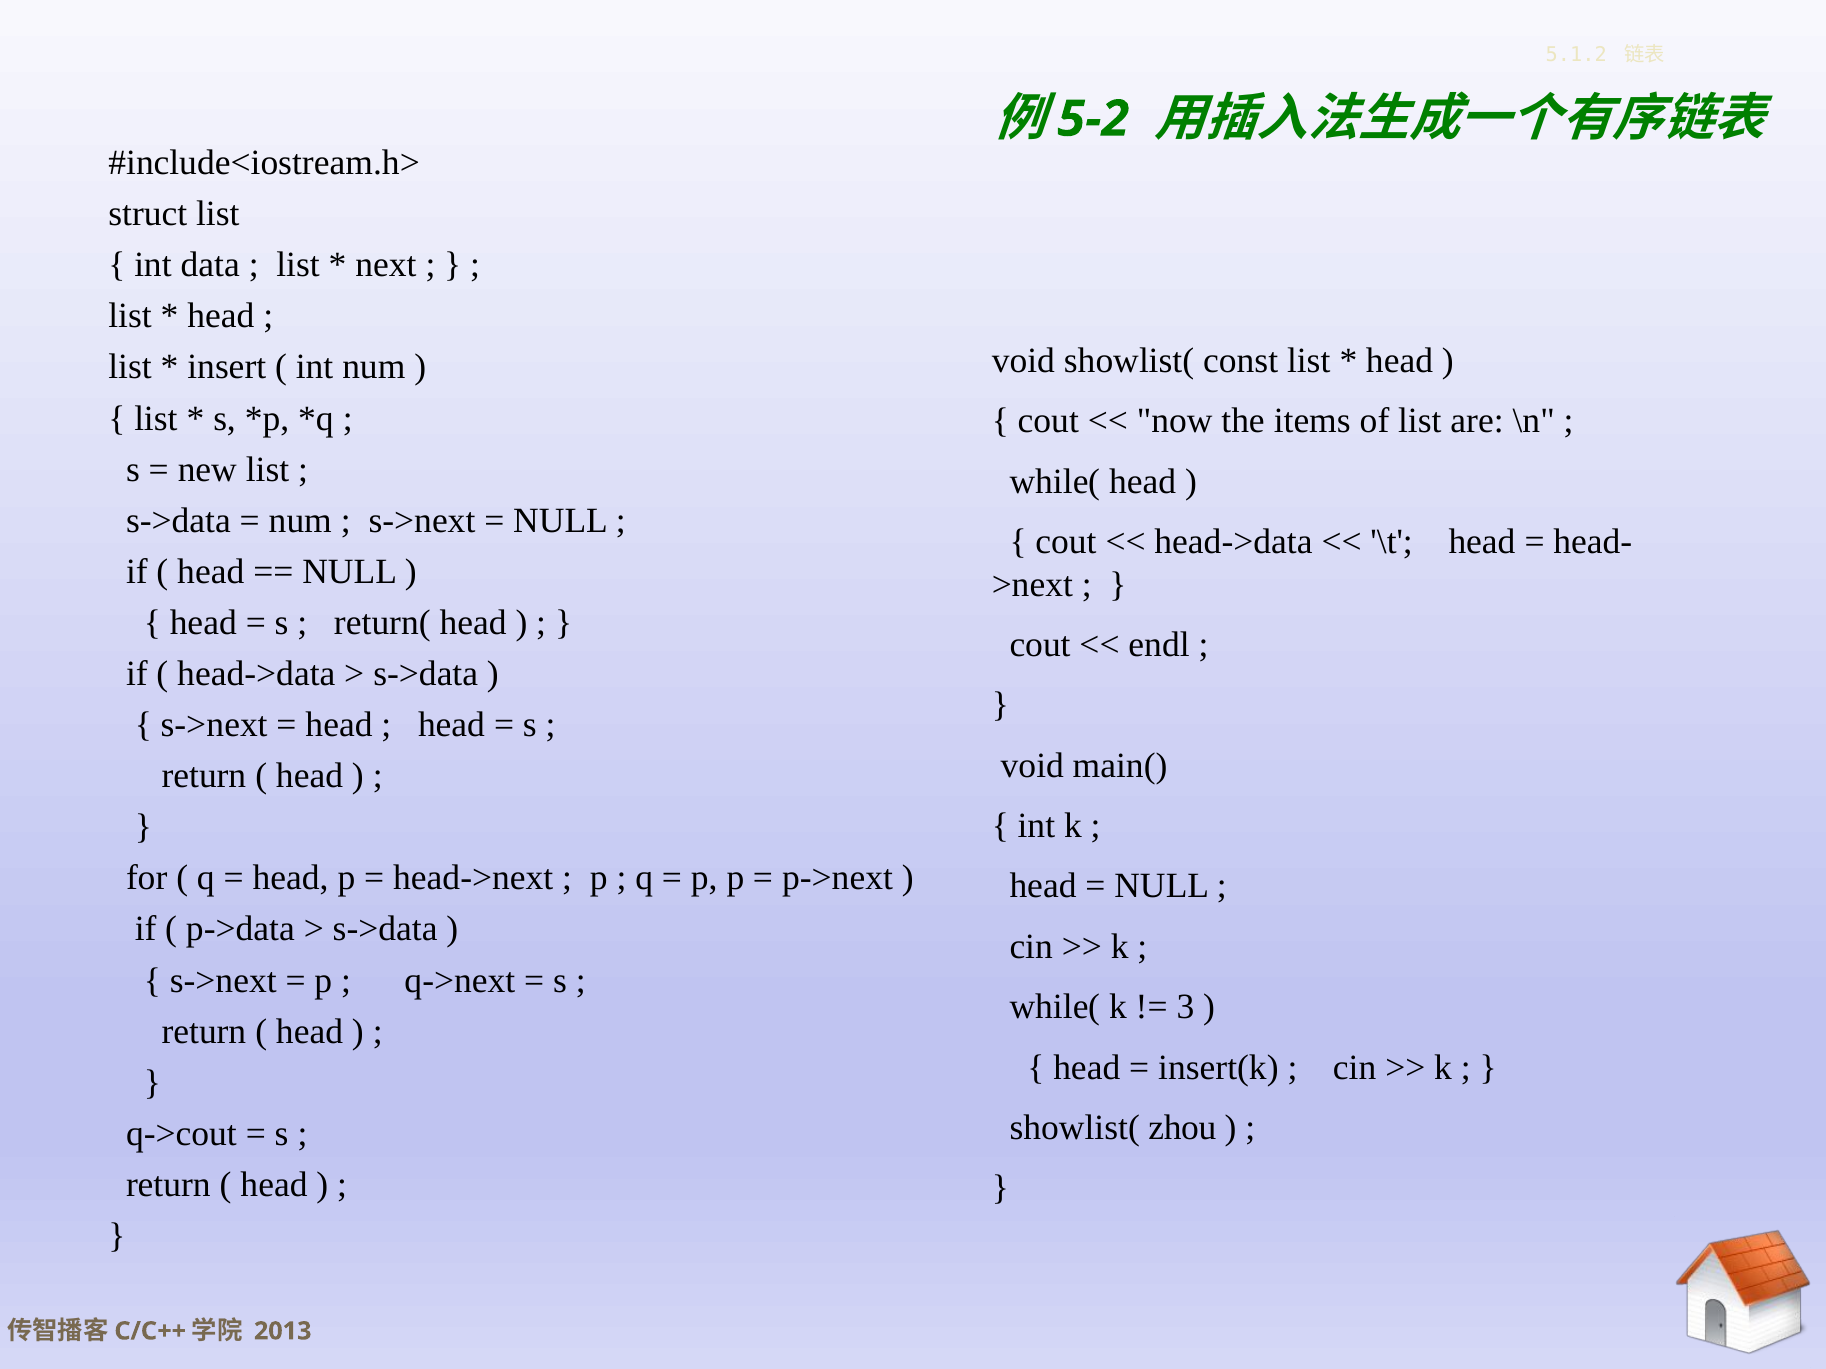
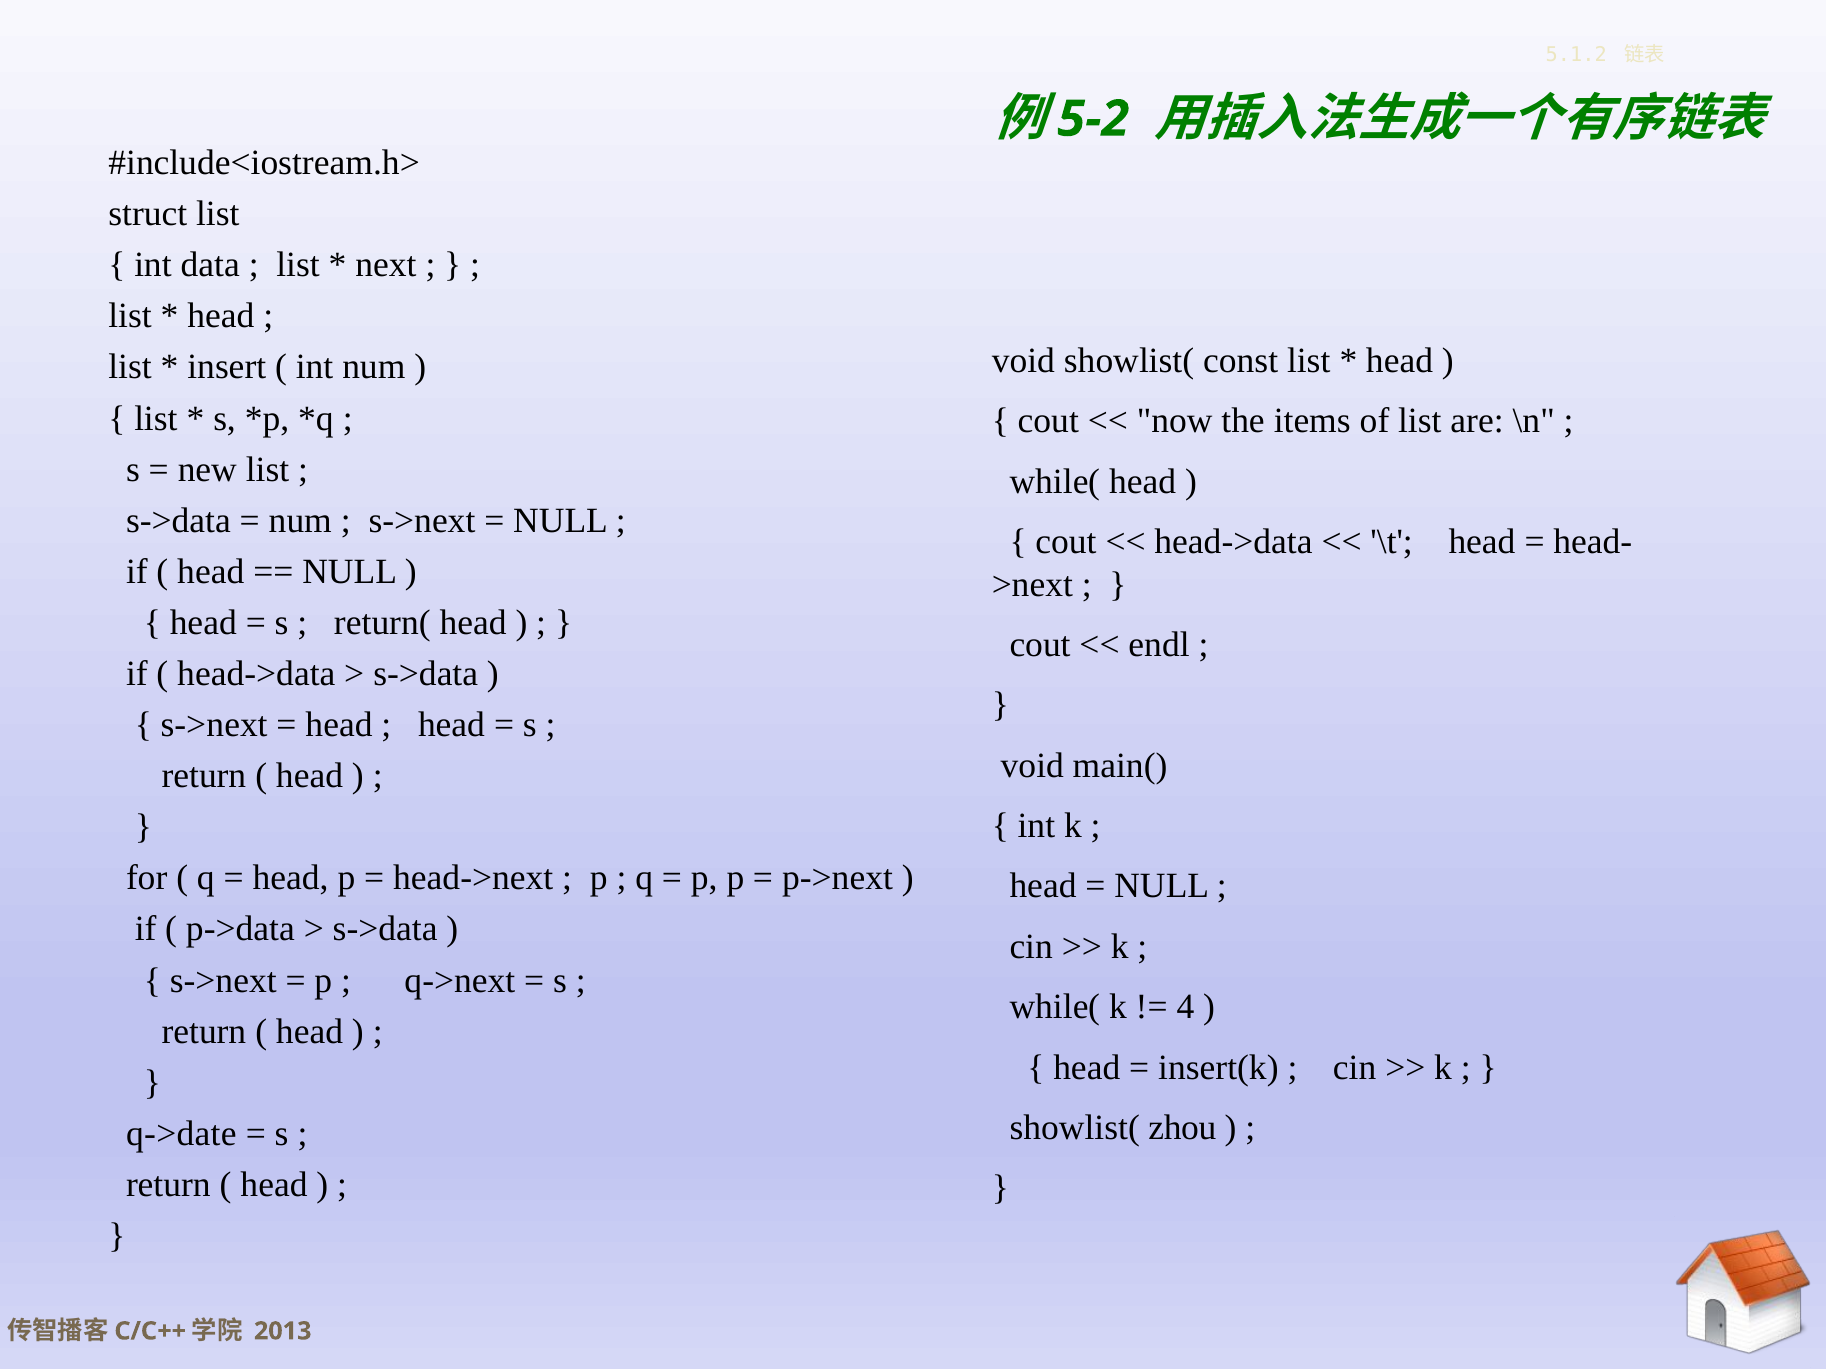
3: 3 -> 4 (1186, 1007)
q->cout: q->cout -> q->date (181, 1134)
